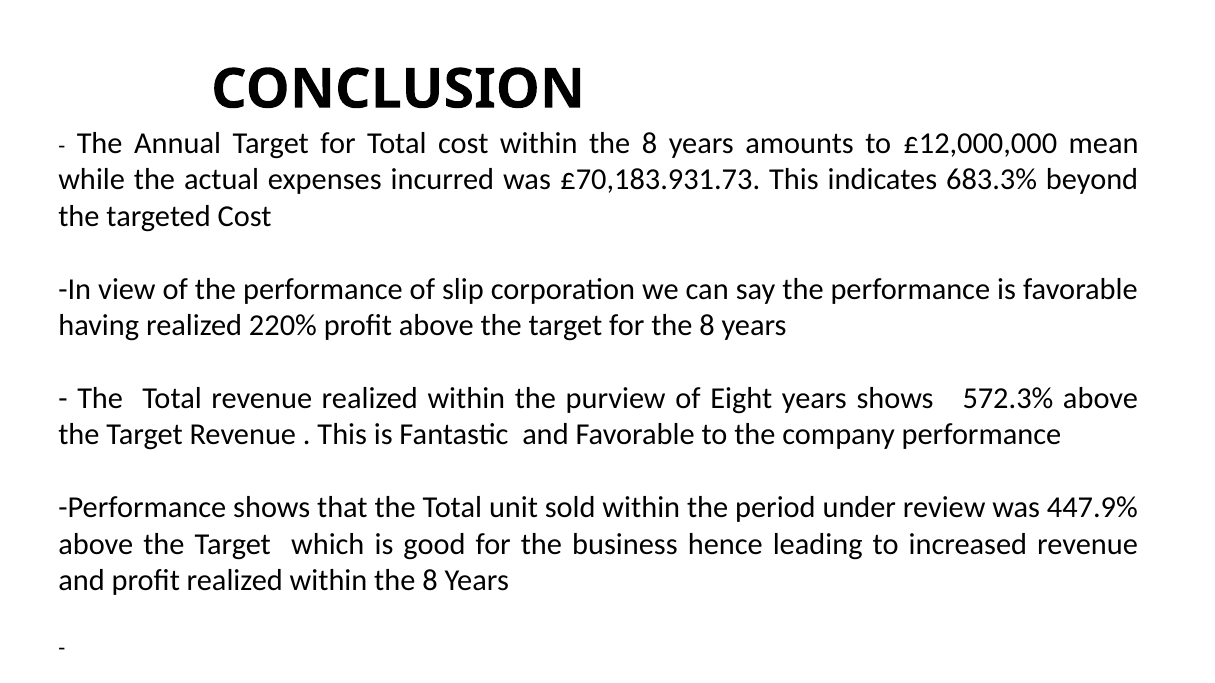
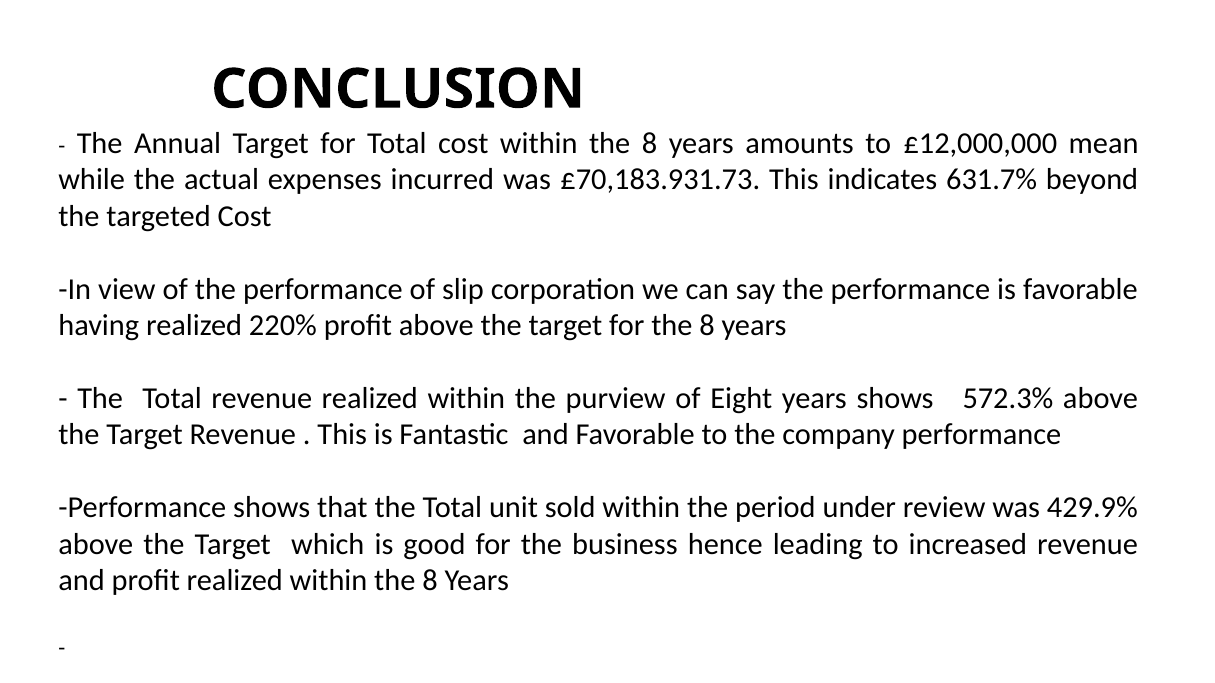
683.3%: 683.3% -> 631.7% (992, 180)
447.9%: 447.9% -> 429.9% (1092, 508)
